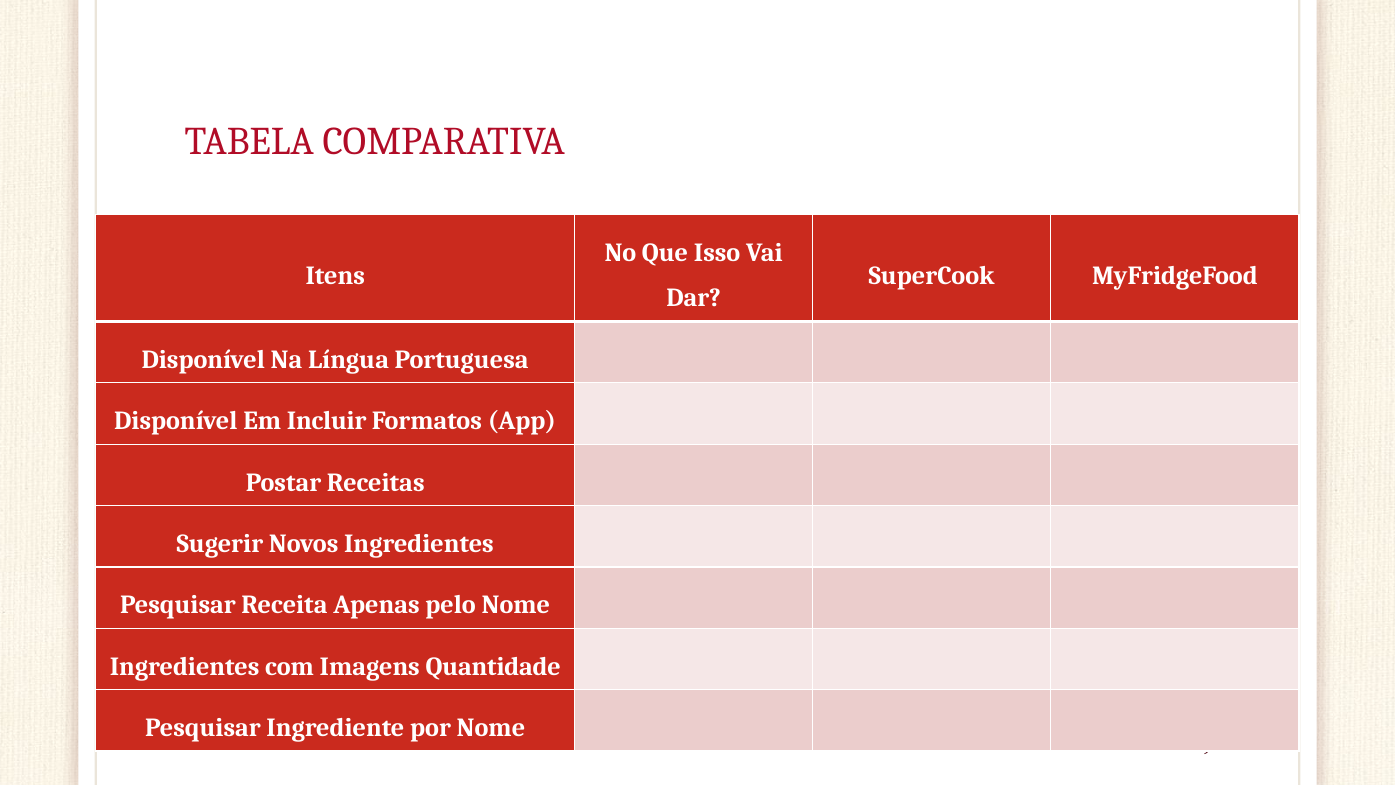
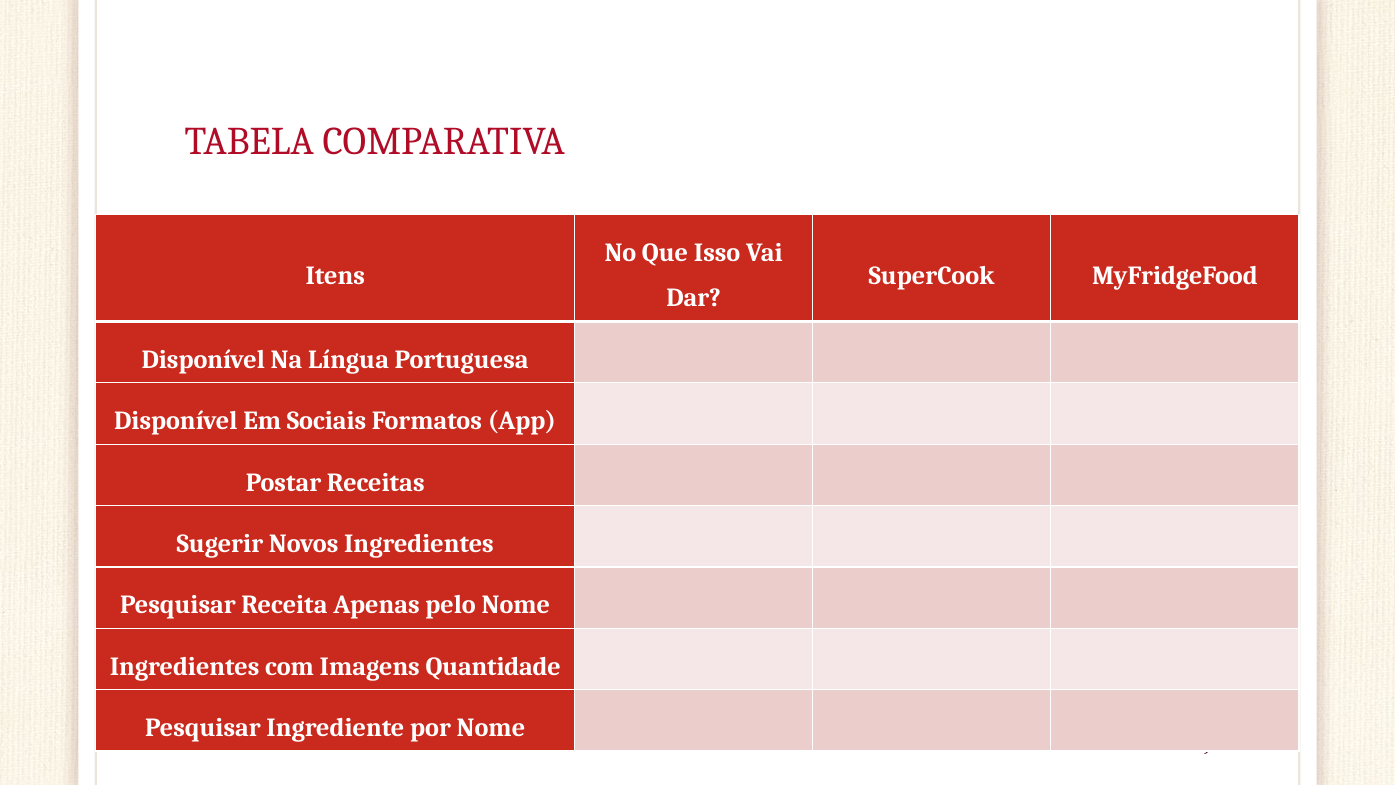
Incluir: Incluir -> Sociais (327, 421)
